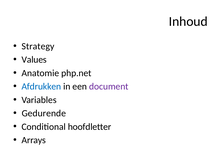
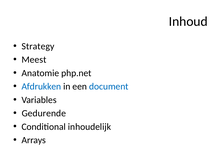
Values: Values -> Meest (34, 60)
document colour: purple -> blue (109, 86)
hoofdletter: hoofdletter -> inhoudelijk (89, 127)
